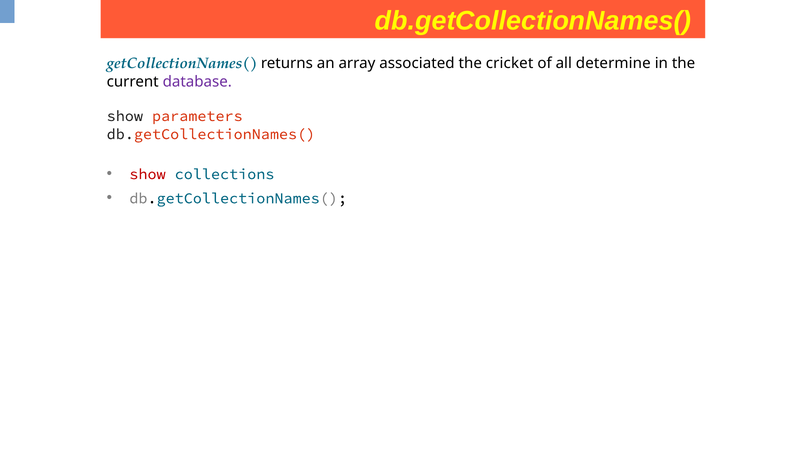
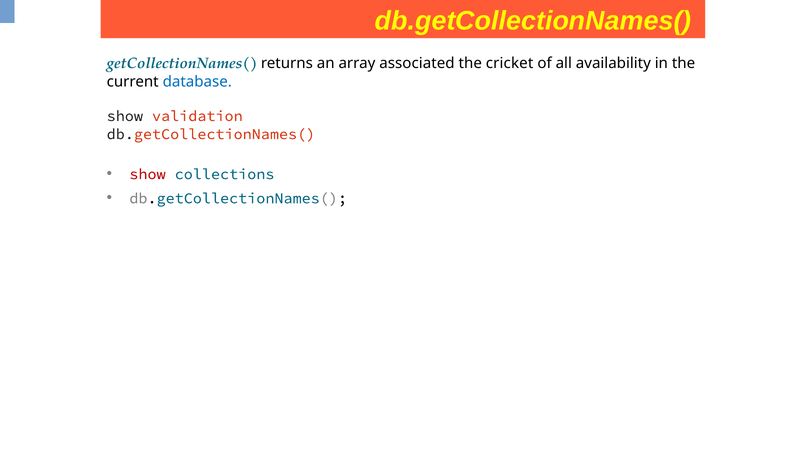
determine: determine -> availability (613, 63)
database colour: purple -> blue (197, 82)
parameters: parameters -> validation (197, 116)
